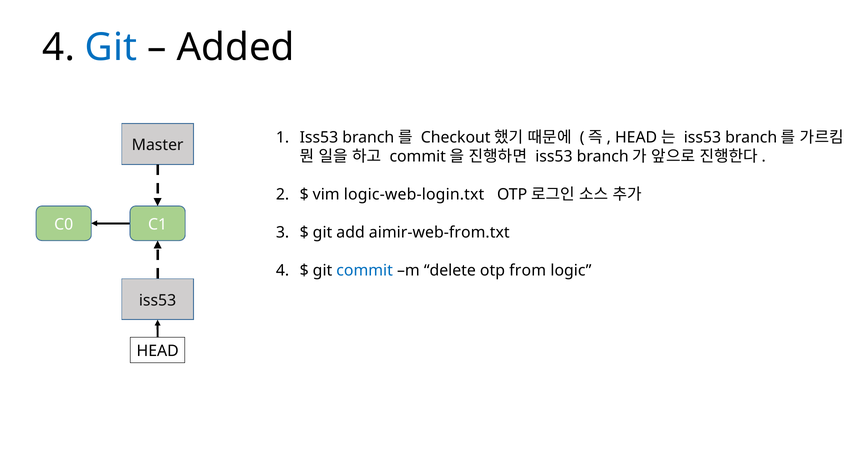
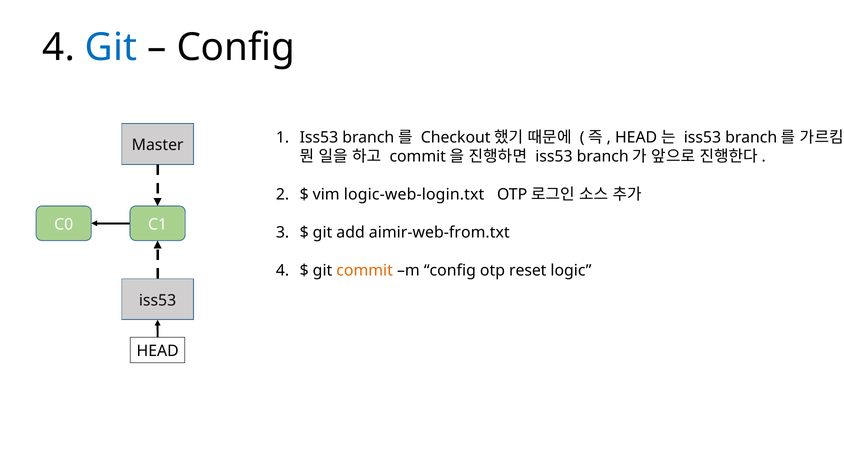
Added: Added -> Config (236, 48)
commit colour: blue -> orange (365, 270)
m delete: delete -> config (450, 270)
from: from -> reset (528, 270)
